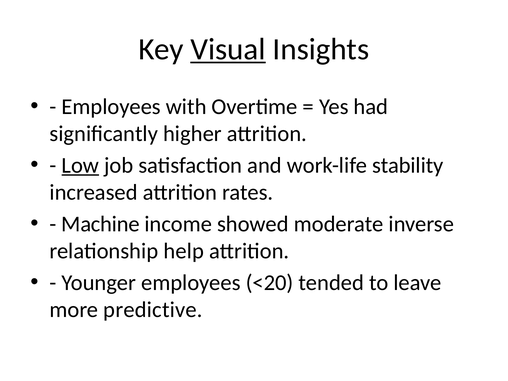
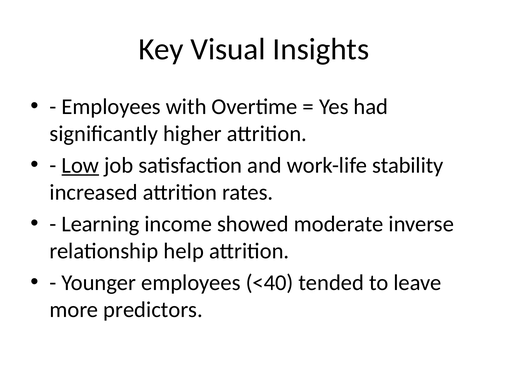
Visual underline: present -> none (228, 49)
Machine: Machine -> Learning (100, 224)
<20: <20 -> <40 (270, 283)
predictive: predictive -> predictors (153, 310)
